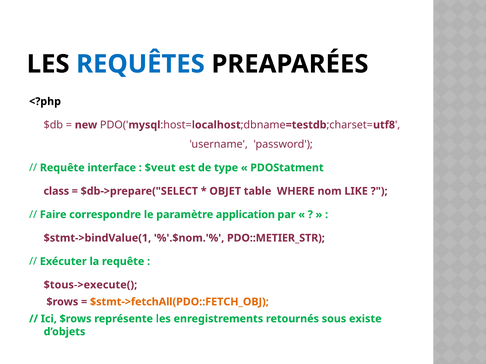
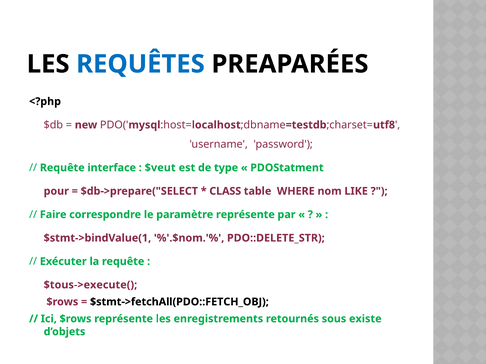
class: class -> pour (56, 191)
OBJET: OBJET -> CLASS (225, 191)
paramètre application: application -> représente (245, 215)
PDO::METIER_STR: PDO::METIER_STR -> PDO::DELETE_STR (276, 238)
$stmt->fetchAll(PDO::FETCH_OBJ colour: orange -> black (179, 302)
